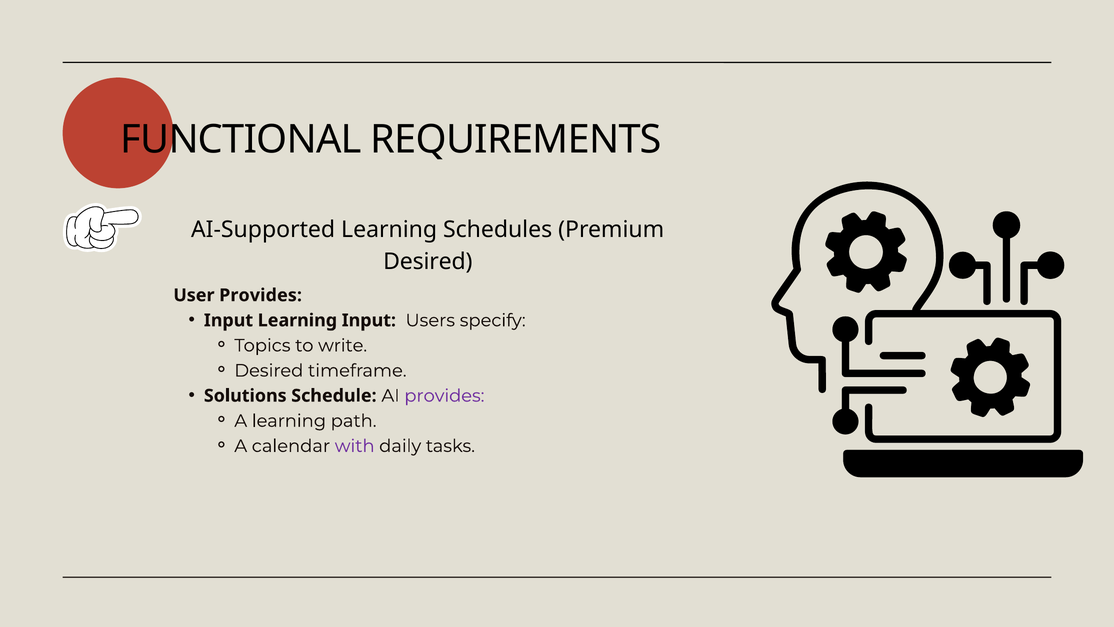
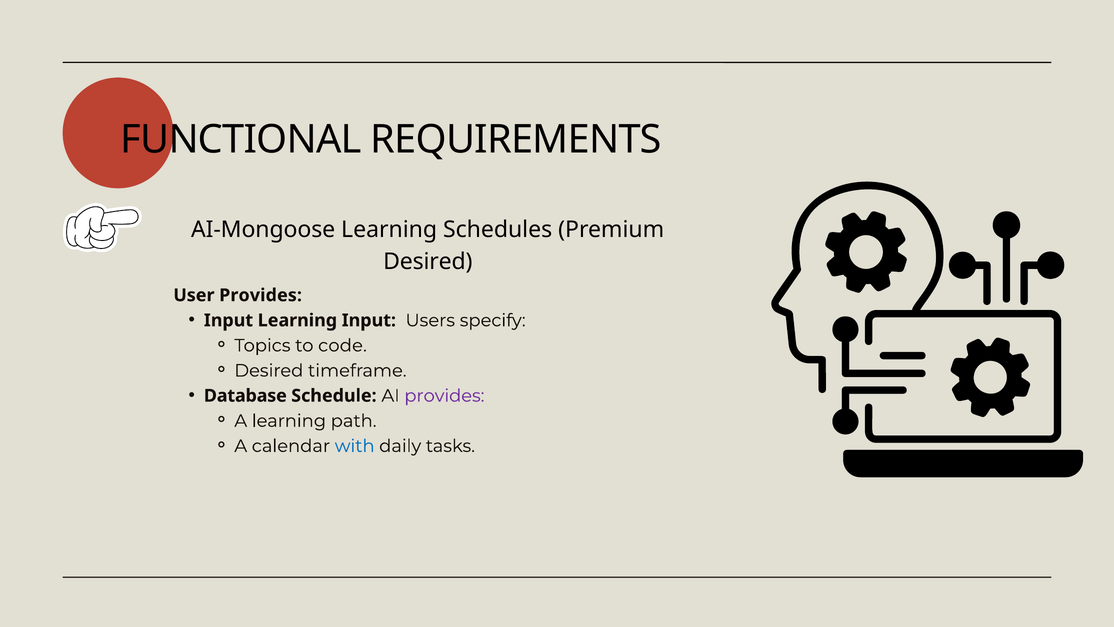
AI-Supported: AI-Supported -> AI-Mongoose (263, 229)
write: write -> code (342, 345)
Solutions: Solutions -> Database (245, 396)
with colour: purple -> blue (355, 446)
